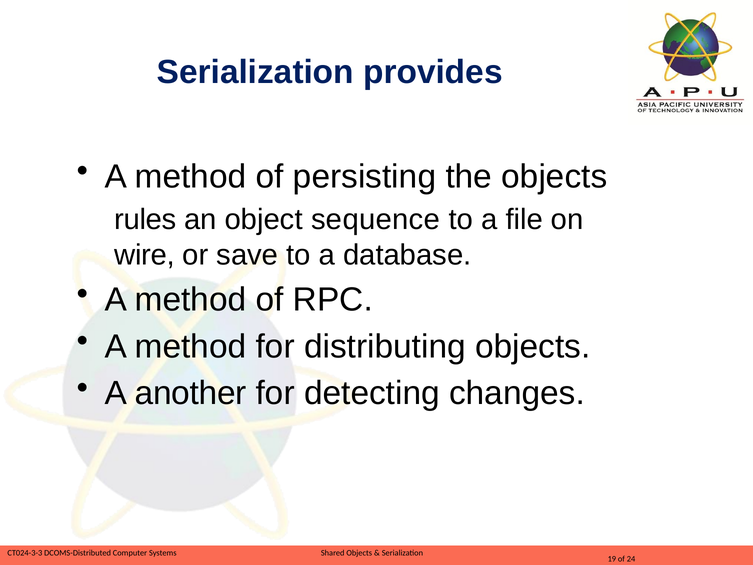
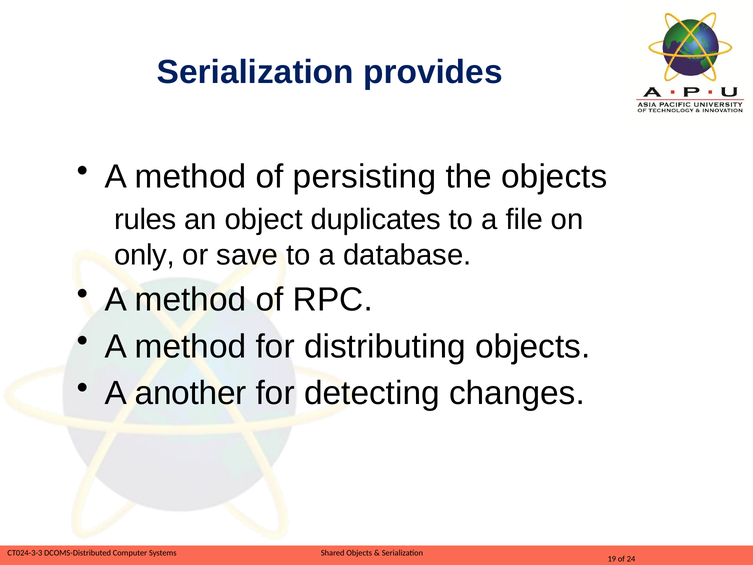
sequence: sequence -> duplicates (376, 220)
wire: wire -> only (145, 255)
